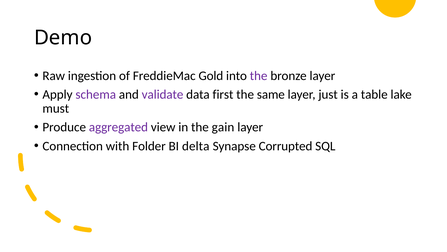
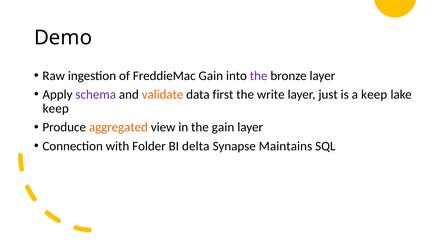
FreddieMac Gold: Gold -> Gain (211, 76)
validate colour: purple -> orange (163, 94)
same: same -> write (271, 94)
a table: table -> keep (374, 94)
must: must -> keep (56, 108)
aggregated colour: purple -> orange (118, 127)
Corrupted: Corrupted -> Maintains (285, 146)
